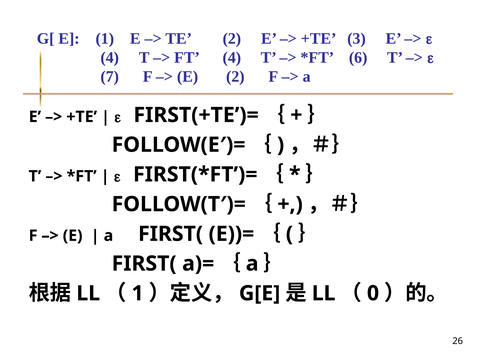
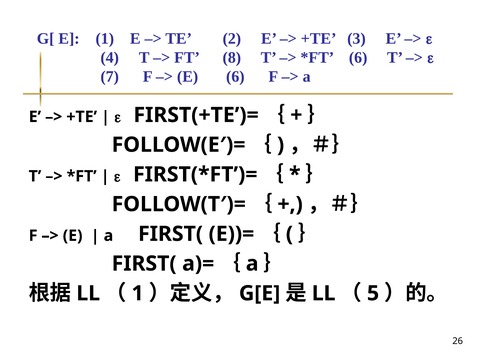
FT 4: 4 -> 8 (232, 58)
E 2: 2 -> 6 (235, 77)
0: 0 -> 5 (373, 294)
